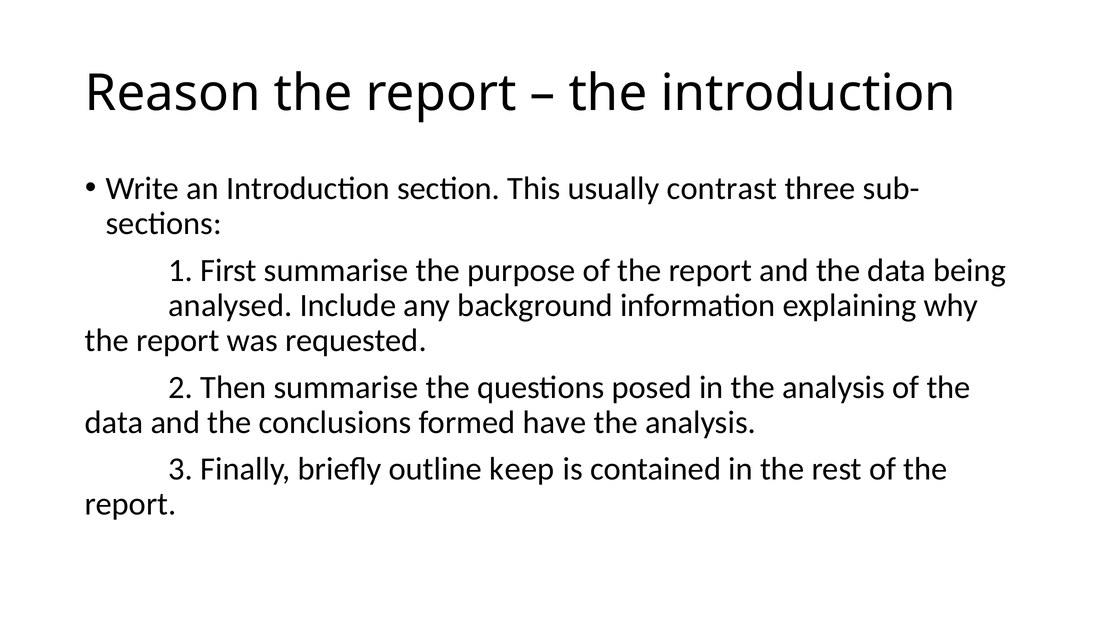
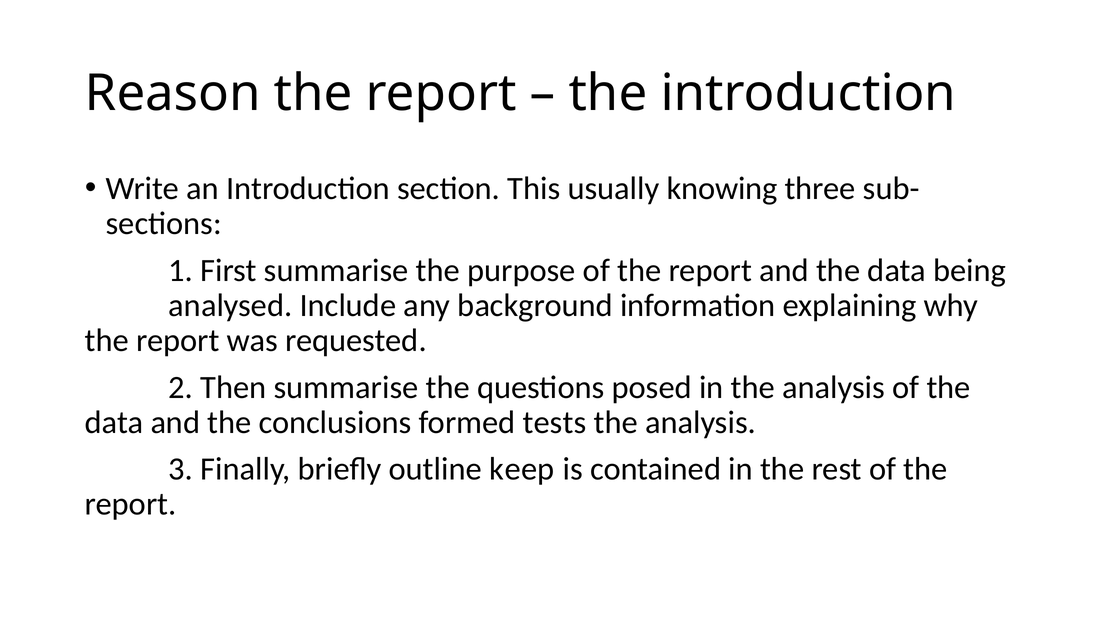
contrast: contrast -> knowing (722, 188)
have: have -> tests (555, 422)
